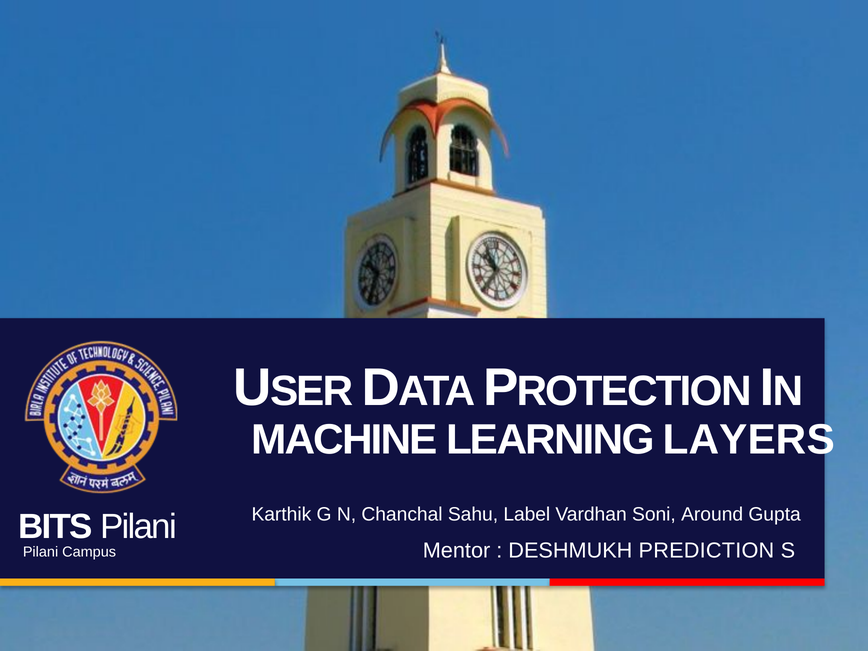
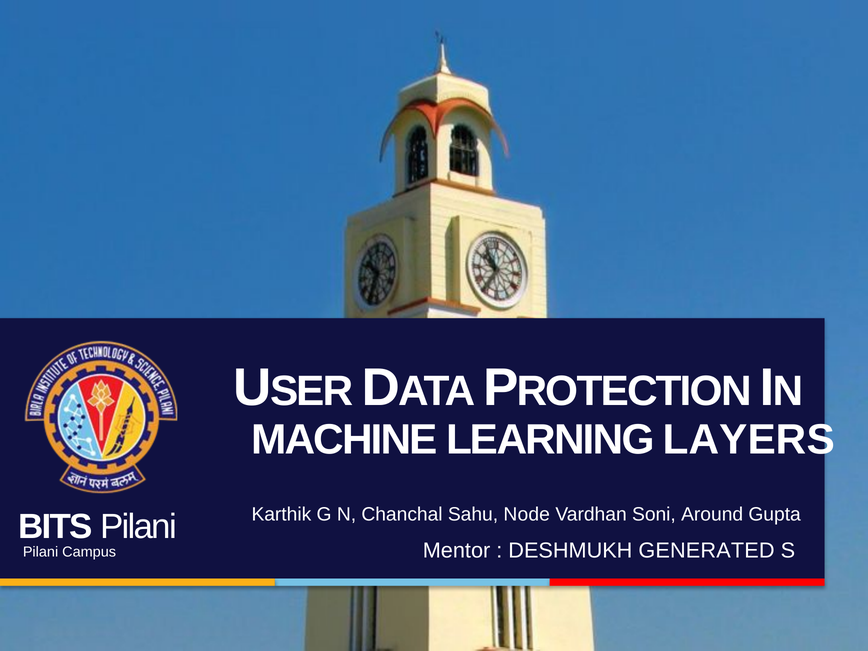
Label: Label -> Node (527, 515)
PREDICTION: PREDICTION -> GENERATED (706, 551)
